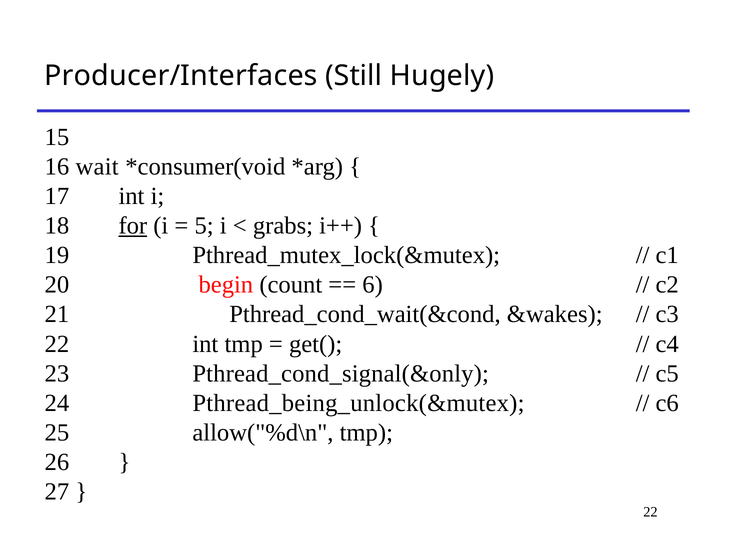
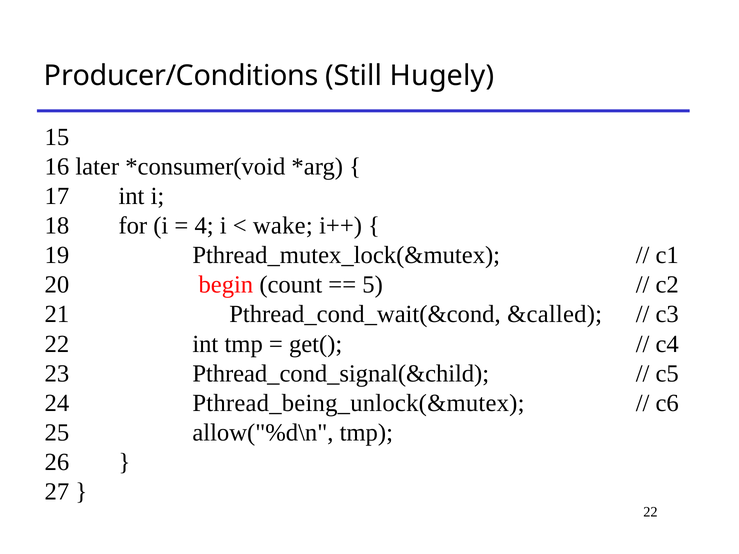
Producer/Interfaces: Producer/Interfaces -> Producer/Conditions (181, 76)
wait: wait -> later (97, 167)
for underline: present -> none (133, 226)
5: 5 -> 4 (204, 226)
grabs: grabs -> wake (283, 226)
6: 6 -> 5 (373, 285)
&wakes: &wakes -> &called (555, 314)
Pthread_cond_signal(&only: Pthread_cond_signal(&only -> Pthread_cond_signal(&child (341, 374)
